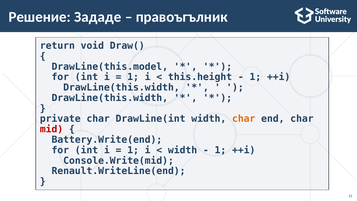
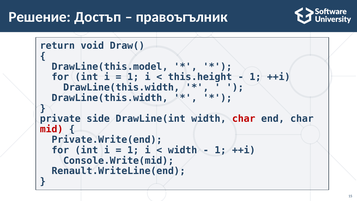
Зададе: Зададе -> Достъп (98, 17)
private char: char -> side (98, 119)
char colour: orange -> red (244, 119)
Battery.Write(end: Battery.Write(end -> Private.Write(end (107, 140)
